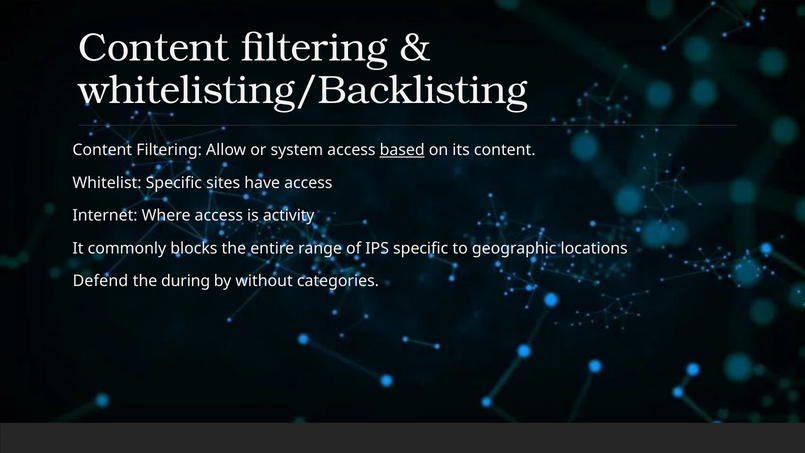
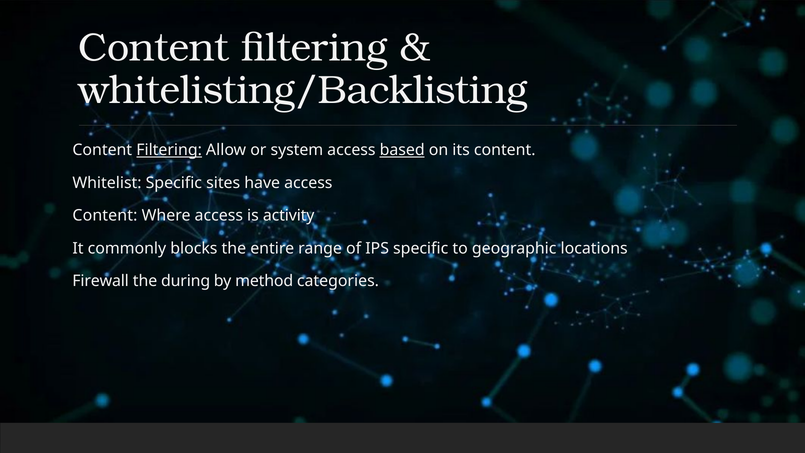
Filtering underline: none -> present (169, 150)
Internet: Internet -> Content (105, 216)
Defend: Defend -> Firewall (101, 281)
without: without -> method (264, 281)
